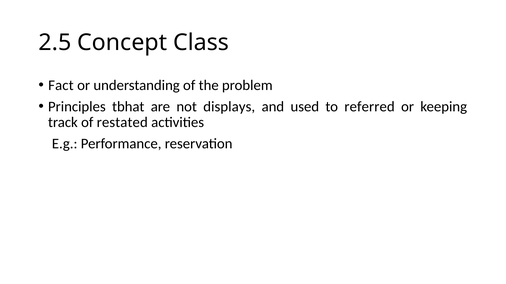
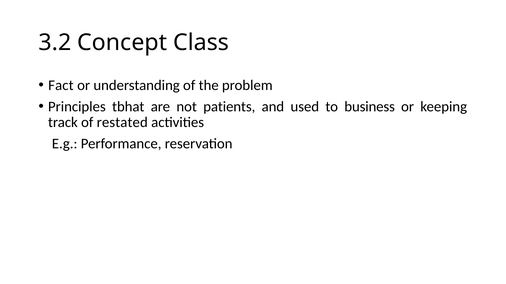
2.5: 2.5 -> 3.2 (55, 43)
displays: displays -> patients (229, 107)
referred: referred -> business (370, 107)
